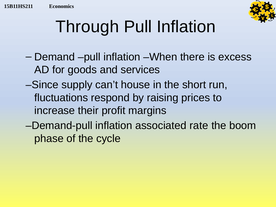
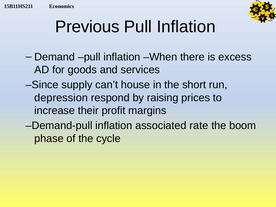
Through: Through -> Previous (87, 27)
fluctuations: fluctuations -> depression (61, 98)
